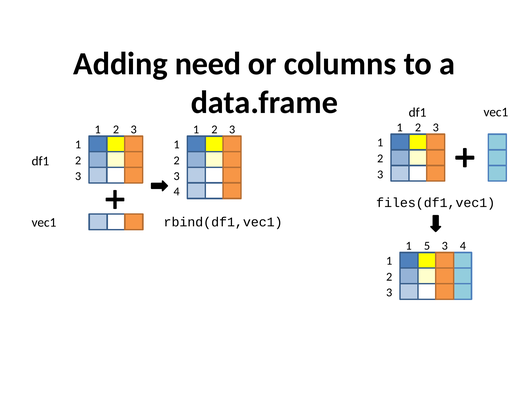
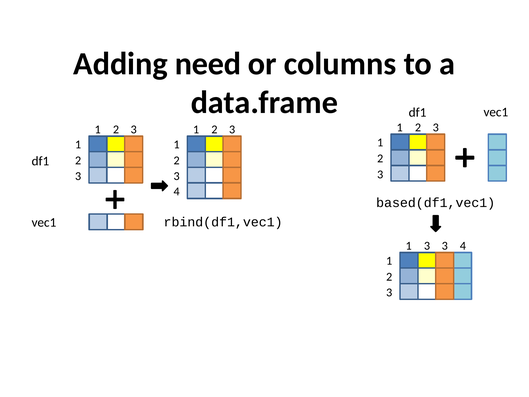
files(df1,vec1: files(df1,vec1 -> based(df1,vec1 (436, 203)
1 5: 5 -> 3 (427, 246)
